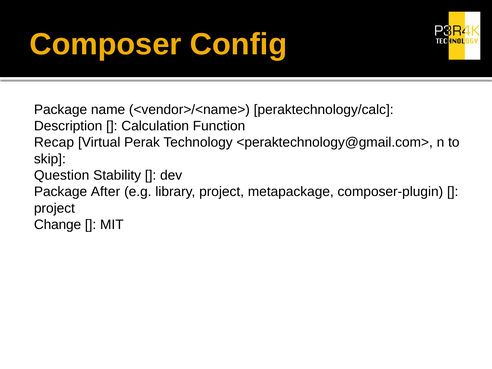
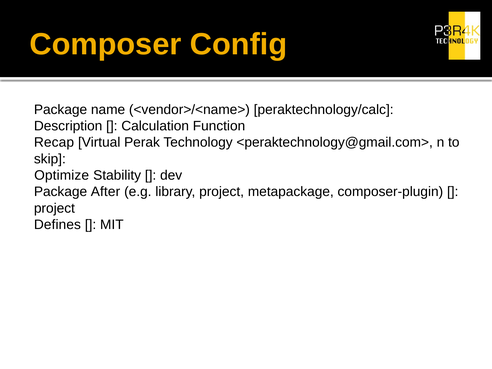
Question: Question -> Optimize (62, 175)
Change: Change -> Defines (57, 225)
